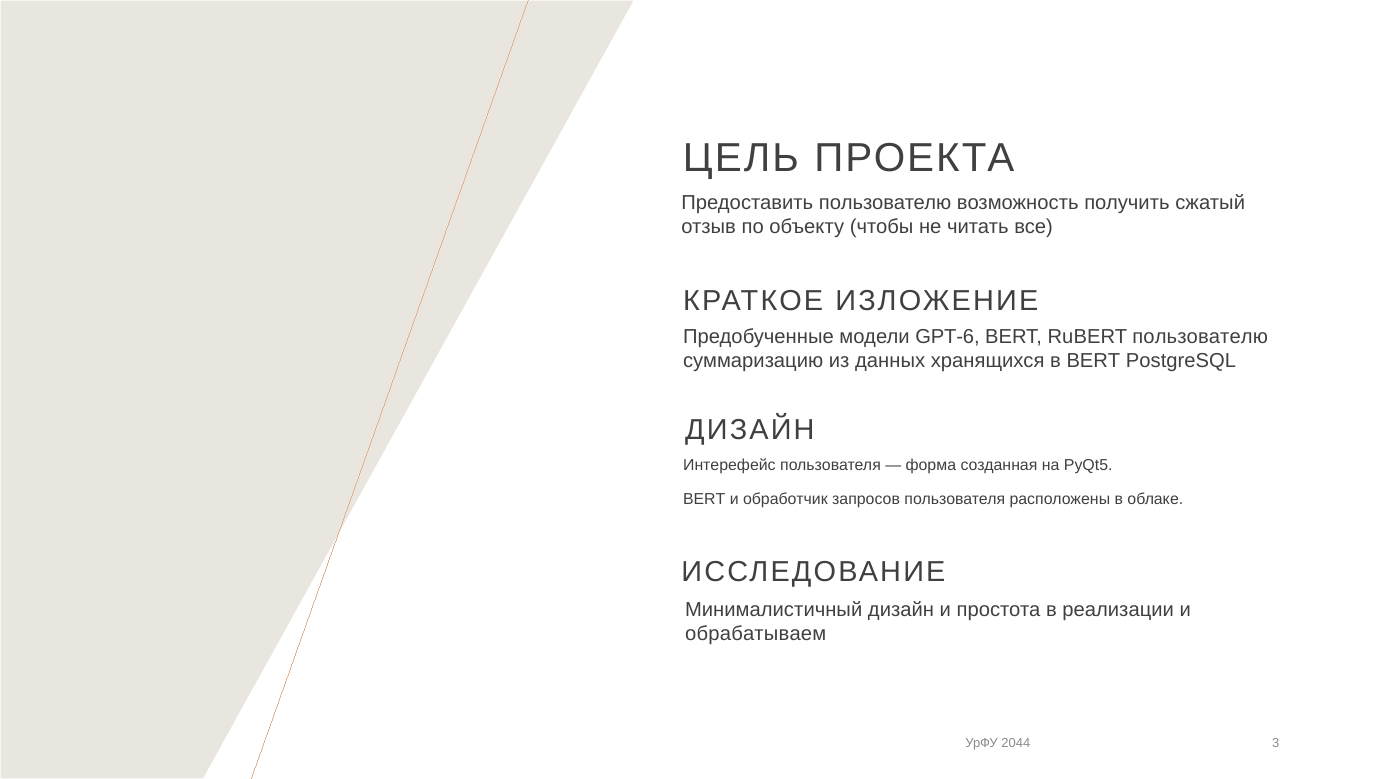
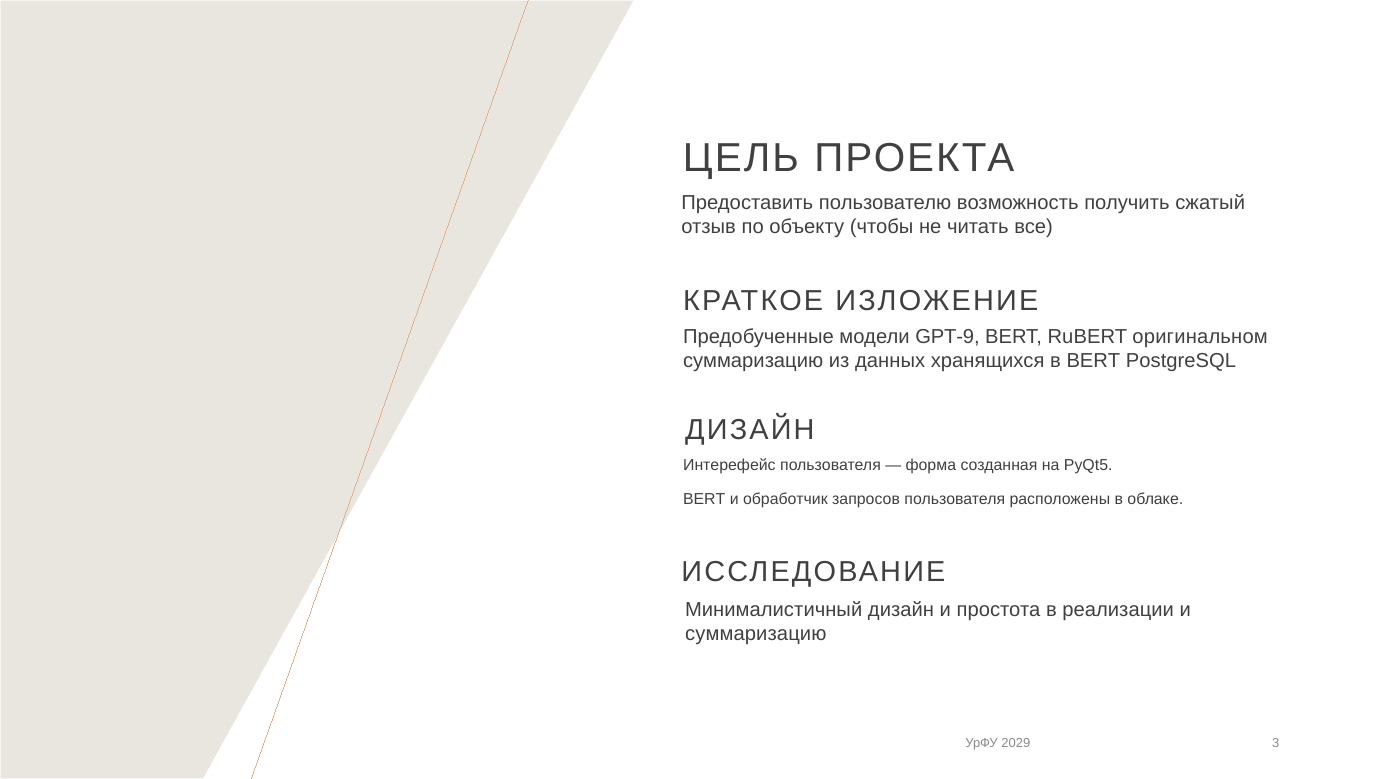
GPT-6: GPT-6 -> GPT-9 (947, 337)
RuBERT пользователю: пользователю -> оригинальном (1200, 337)
обрабатываем: обрабатываем -> суммаризацию (756, 634)
2044: 2044 -> 2029 (1016, 744)
